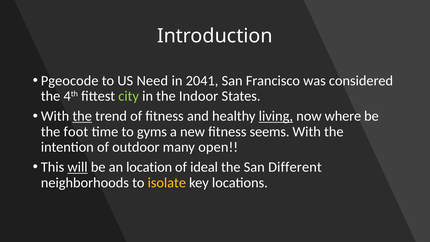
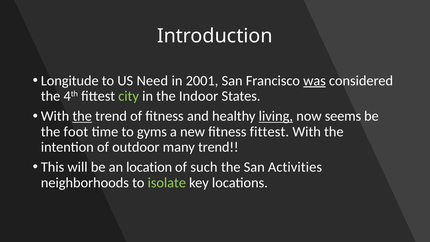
Pgeocode: Pgeocode -> Longitude (70, 81)
2041: 2041 -> 2001 (202, 81)
was underline: none -> present (315, 81)
where: where -> seems (343, 116)
fitness seems: seems -> fittest (269, 132)
many open: open -> trend (218, 147)
will underline: present -> none (78, 167)
ideal: ideal -> such (204, 167)
Different: Different -> Activities (295, 167)
isolate colour: yellow -> light green (167, 183)
